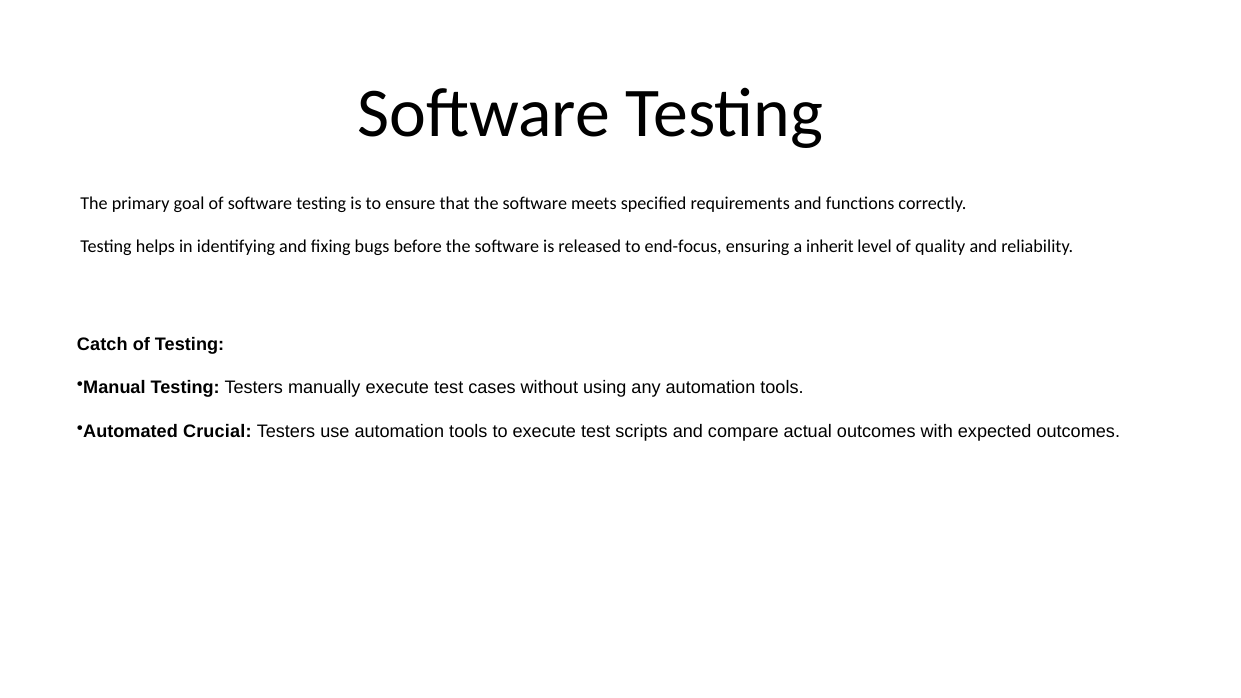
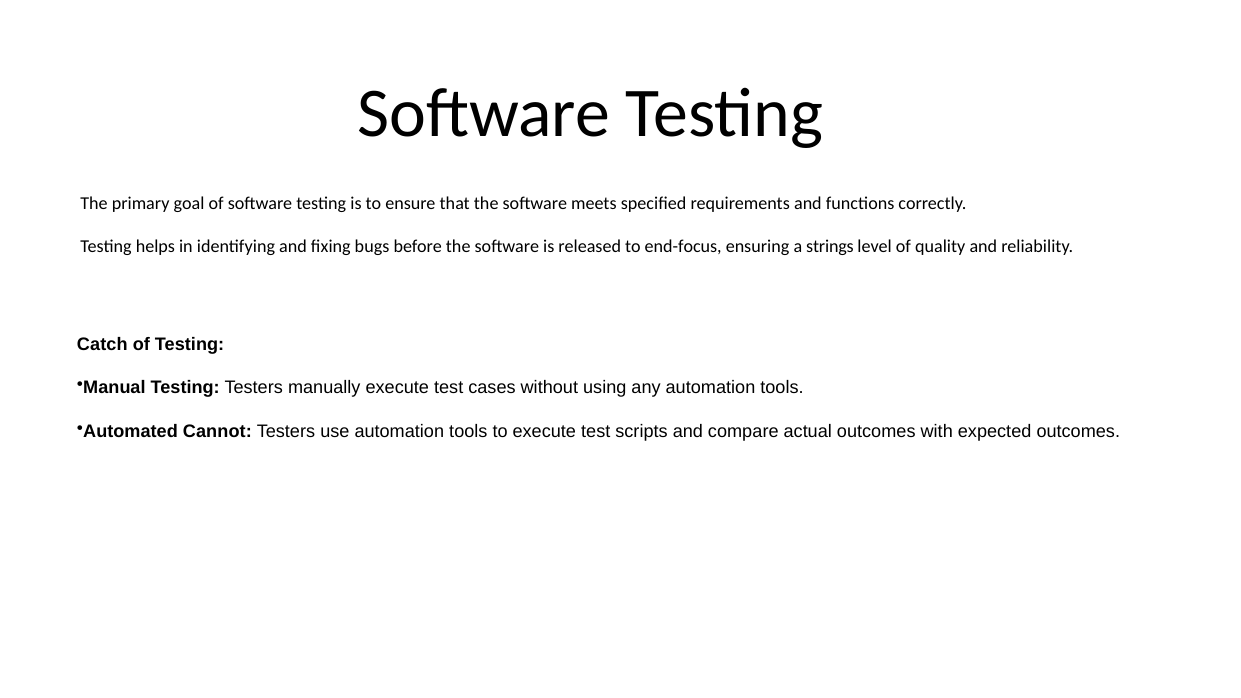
inherit: inherit -> strings (830, 247)
Crucial: Crucial -> Cannot (217, 431)
